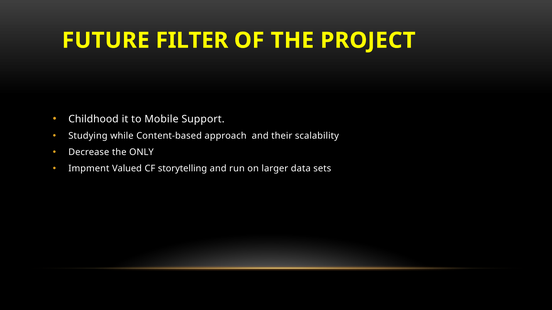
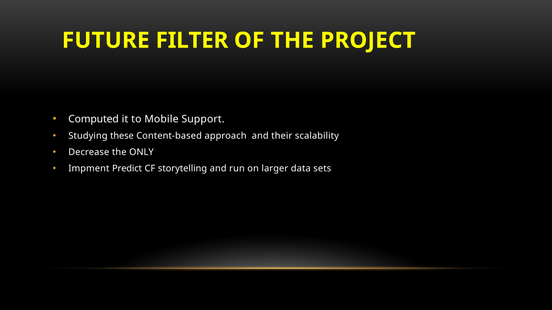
Childhood: Childhood -> Computed (94, 119)
while: while -> these (122, 136)
Valued: Valued -> Predict (127, 169)
